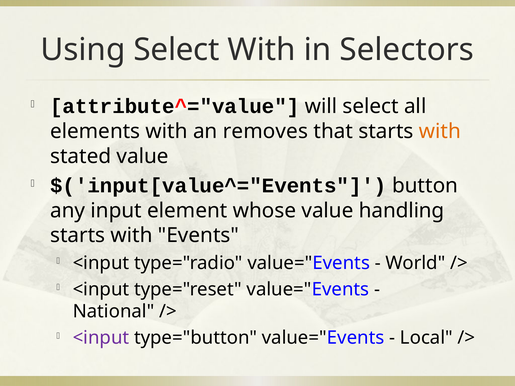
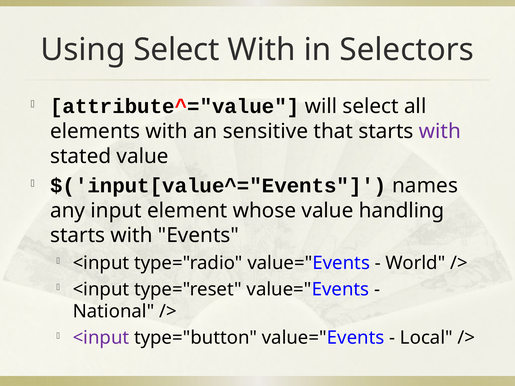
removes: removes -> sensitive (265, 131)
with colour: orange -> purple (440, 131)
button: button -> names (425, 186)
